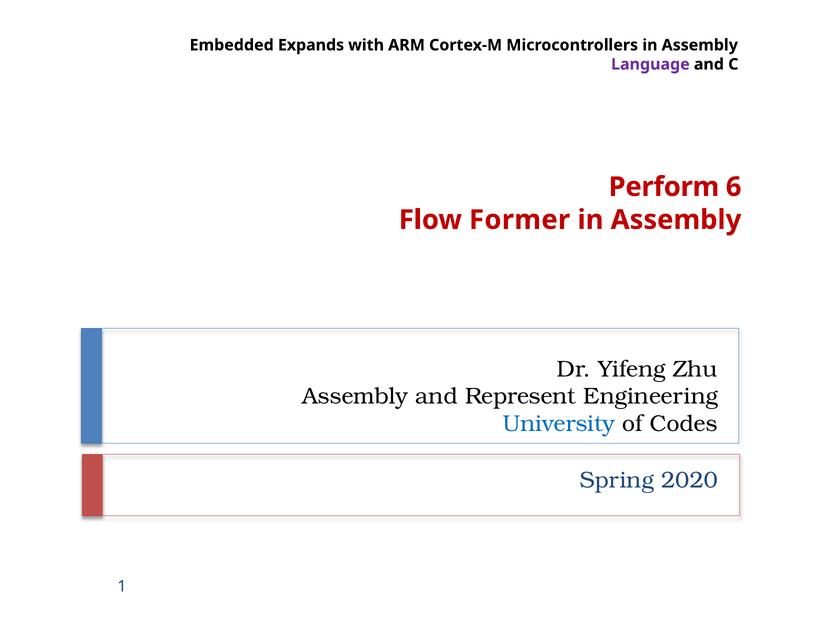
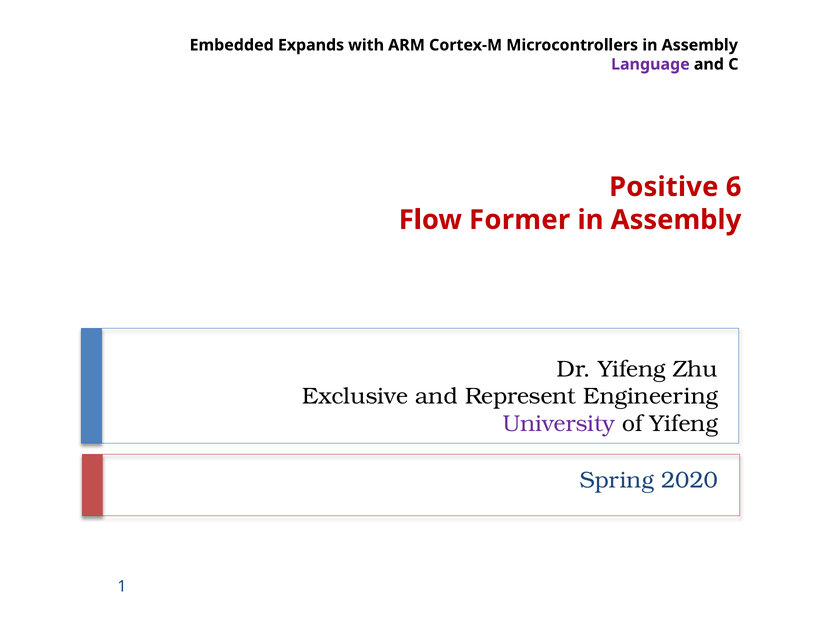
Perform: Perform -> Positive (664, 187)
Assembly: Assembly -> Exclusive (355, 396)
University colour: blue -> purple (559, 424)
of Codes: Codes -> Yifeng (684, 424)
